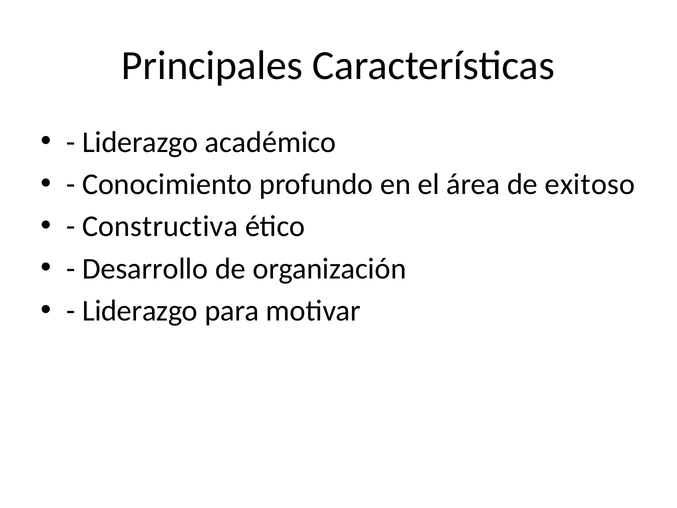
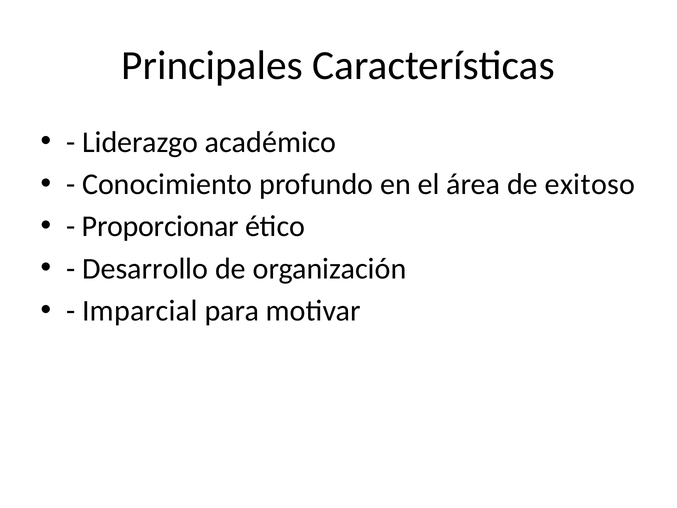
Constructiva: Constructiva -> Proporcionar (160, 226)
Liderazgo: Liderazgo -> Imparcial (140, 311)
